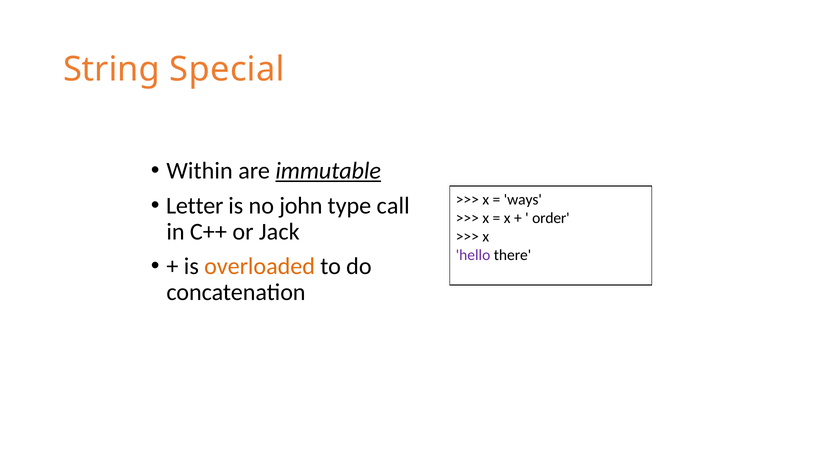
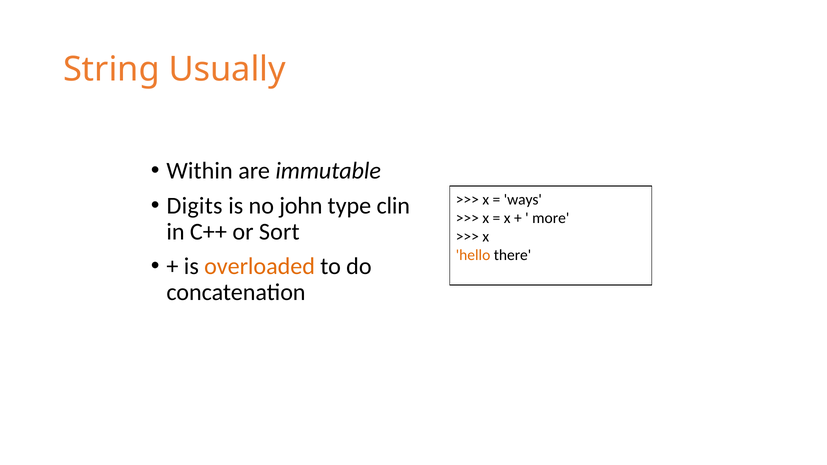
Special: Special -> Usually (227, 69)
immutable underline: present -> none (328, 171)
Letter: Letter -> Digits (195, 206)
call: call -> clin (393, 206)
order: order -> more (551, 218)
Jack: Jack -> Sort (279, 232)
hello colour: purple -> orange (473, 255)
